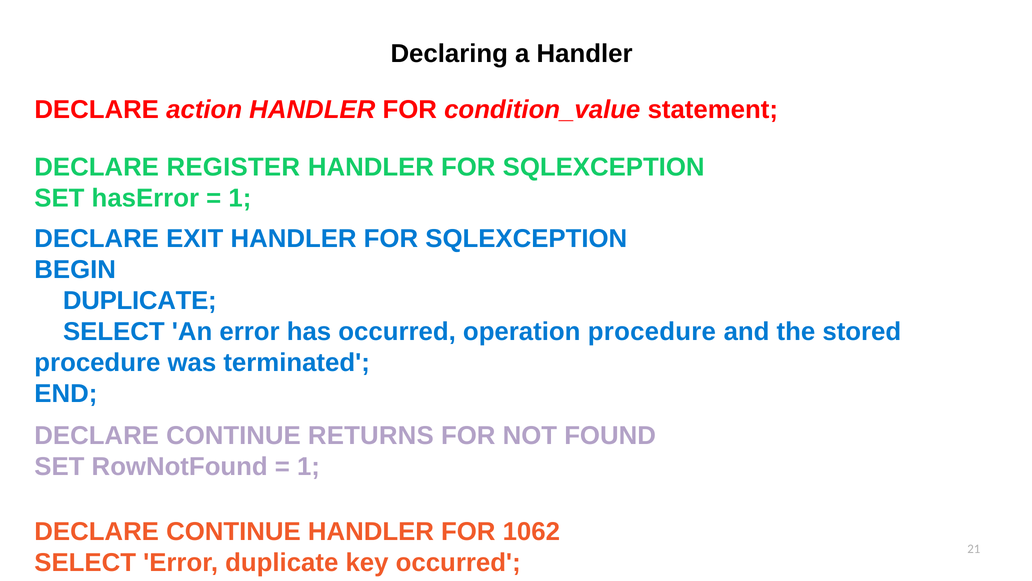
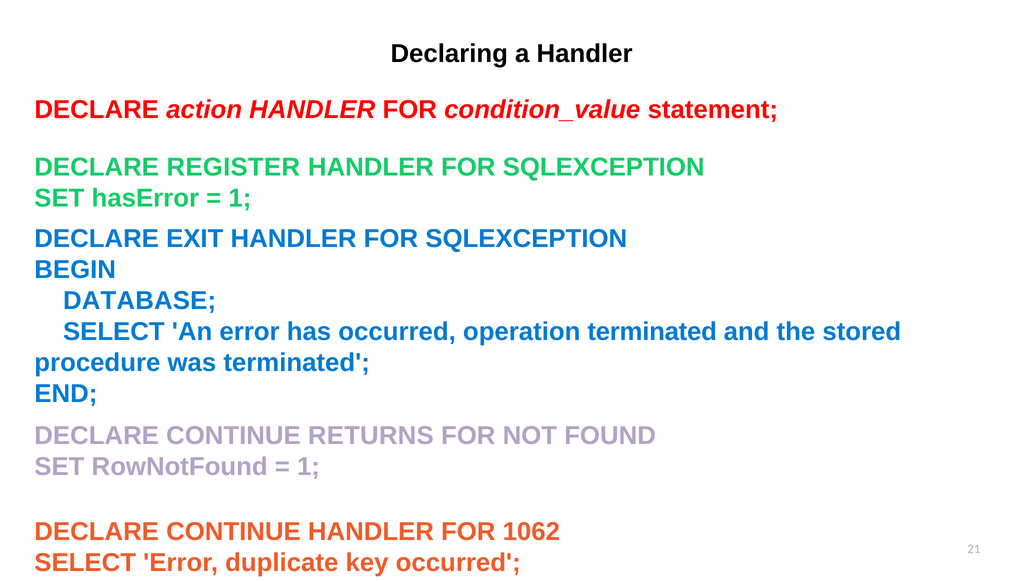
DUPLICATE: DUPLICATE -> DATABASE (140, 301)
operation procedure: procedure -> terminated (652, 332)
